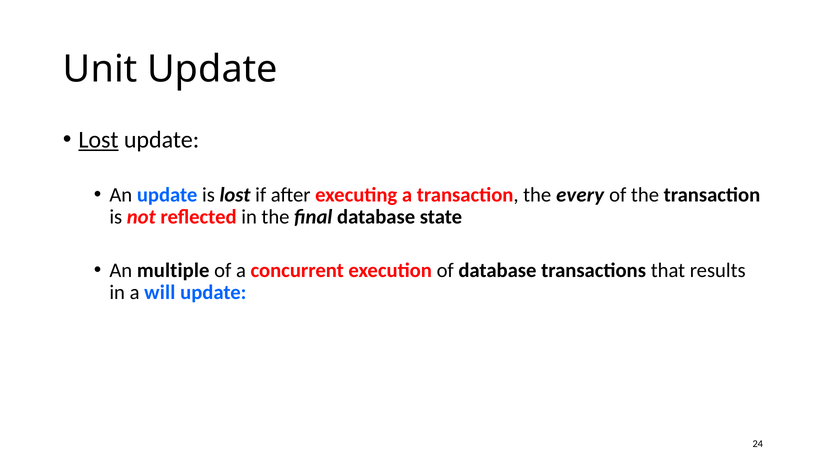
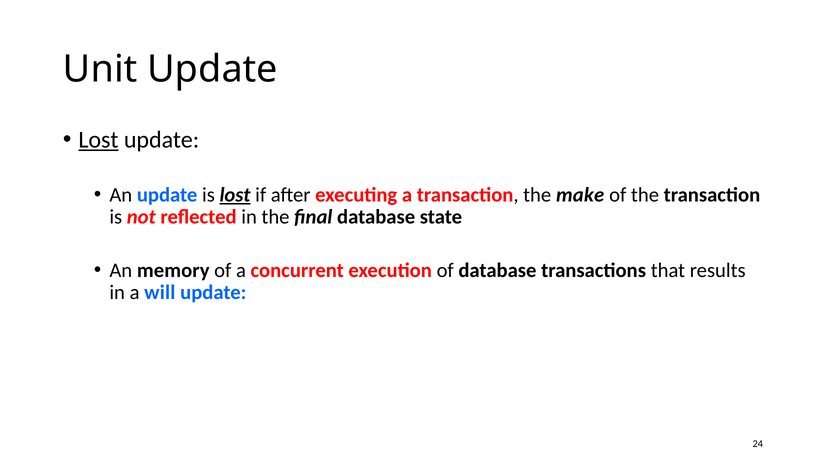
lost underline: none -> present (235, 195)
every: every -> make (580, 195)
multiple: multiple -> memory (173, 270)
